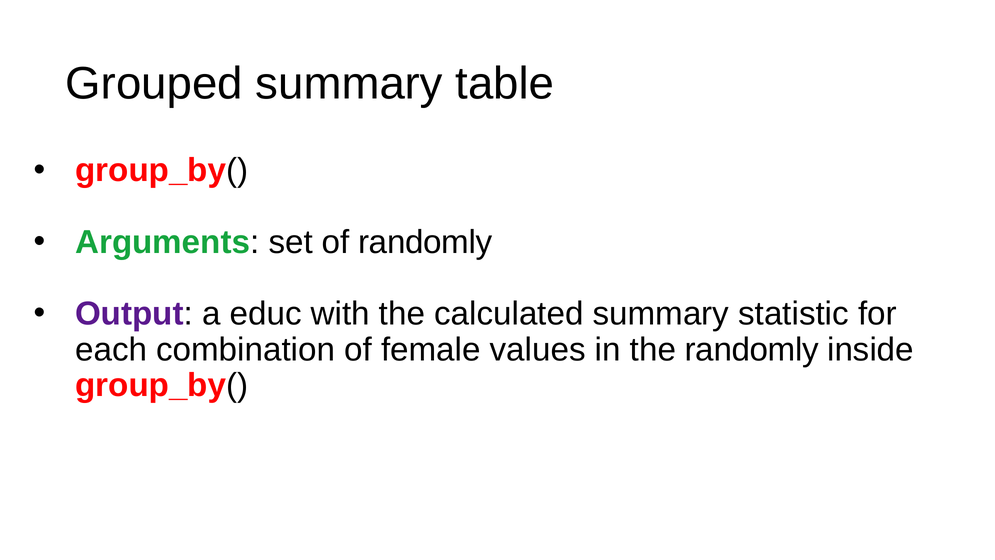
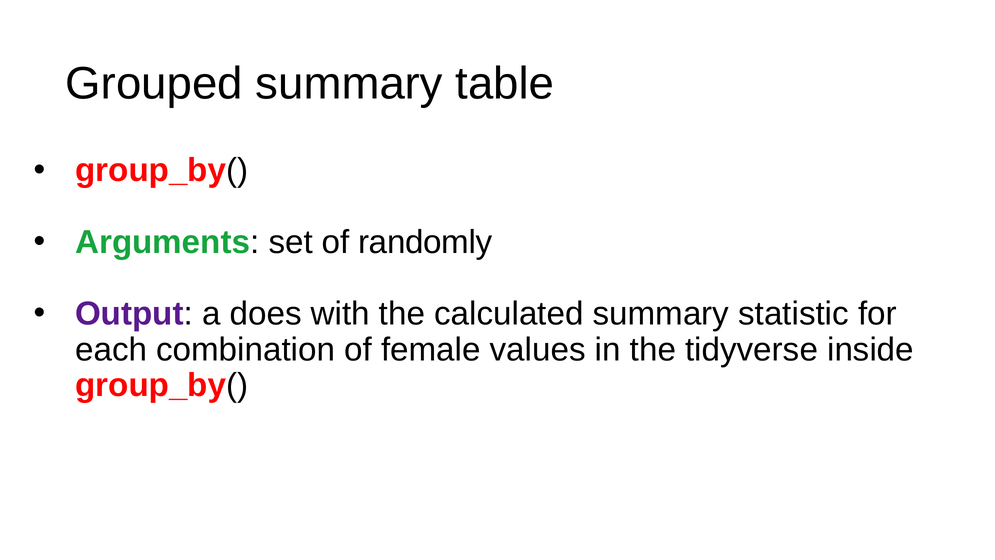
educ: educ -> does (266, 314)
the randomly: randomly -> tidyverse (752, 349)
